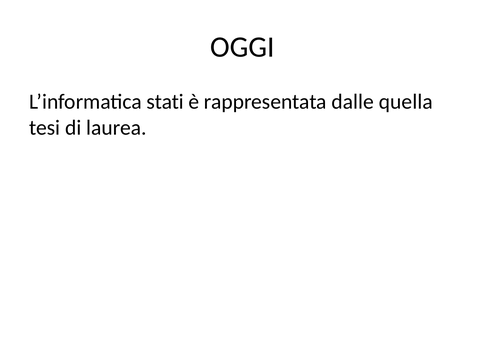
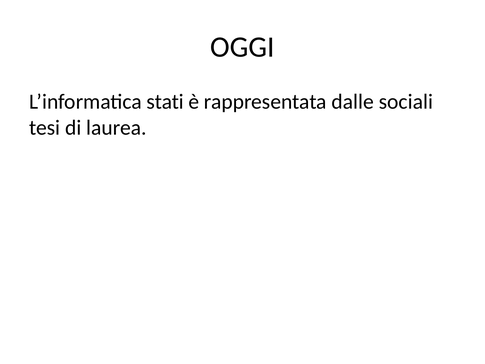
quella: quella -> sociali (406, 102)
